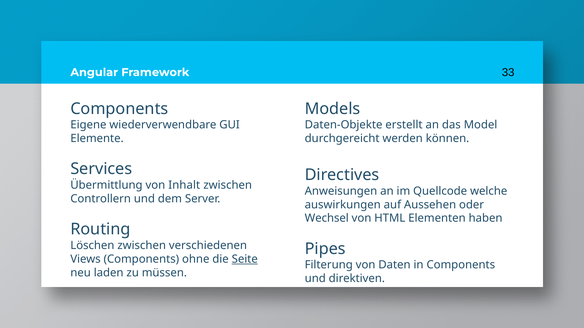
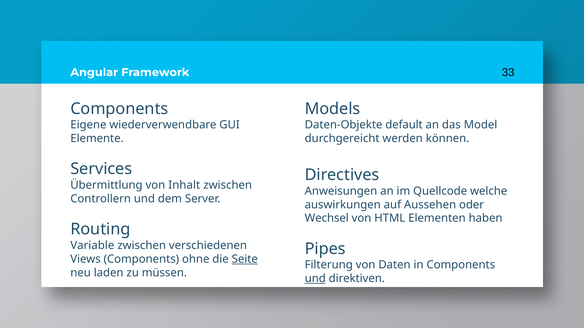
erstellt: erstellt -> default (404, 125)
Löschen: Löschen -> Variable (92, 246)
und underline: none -> present (315, 279)
